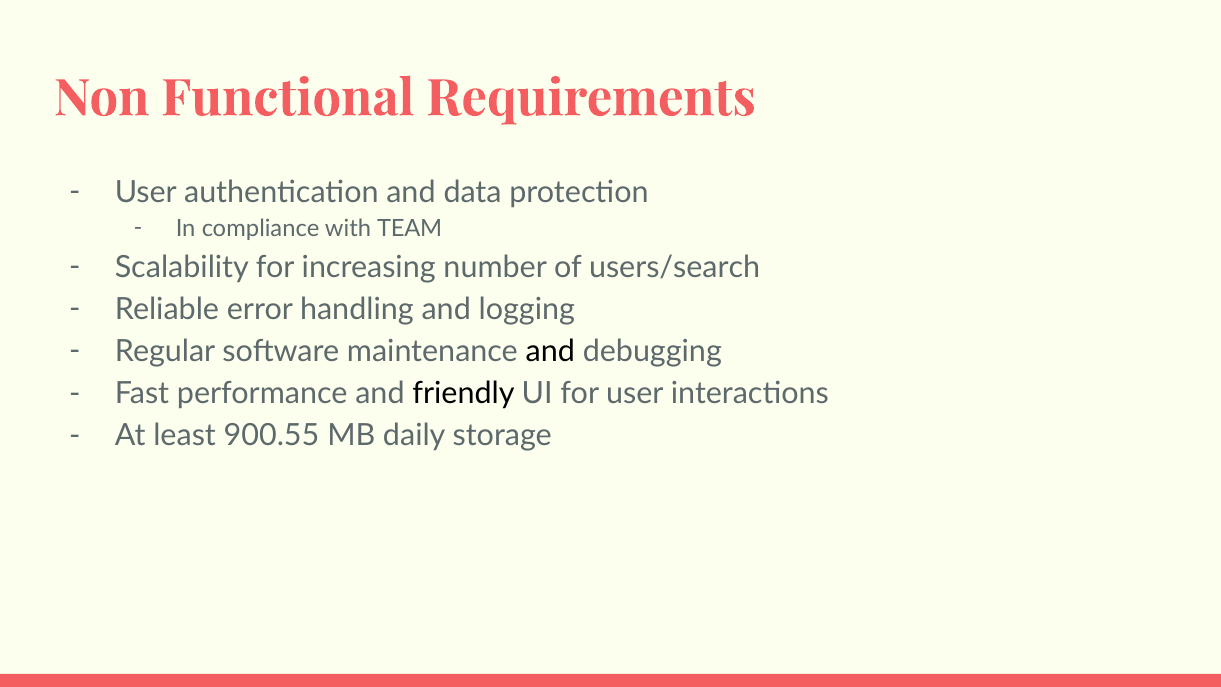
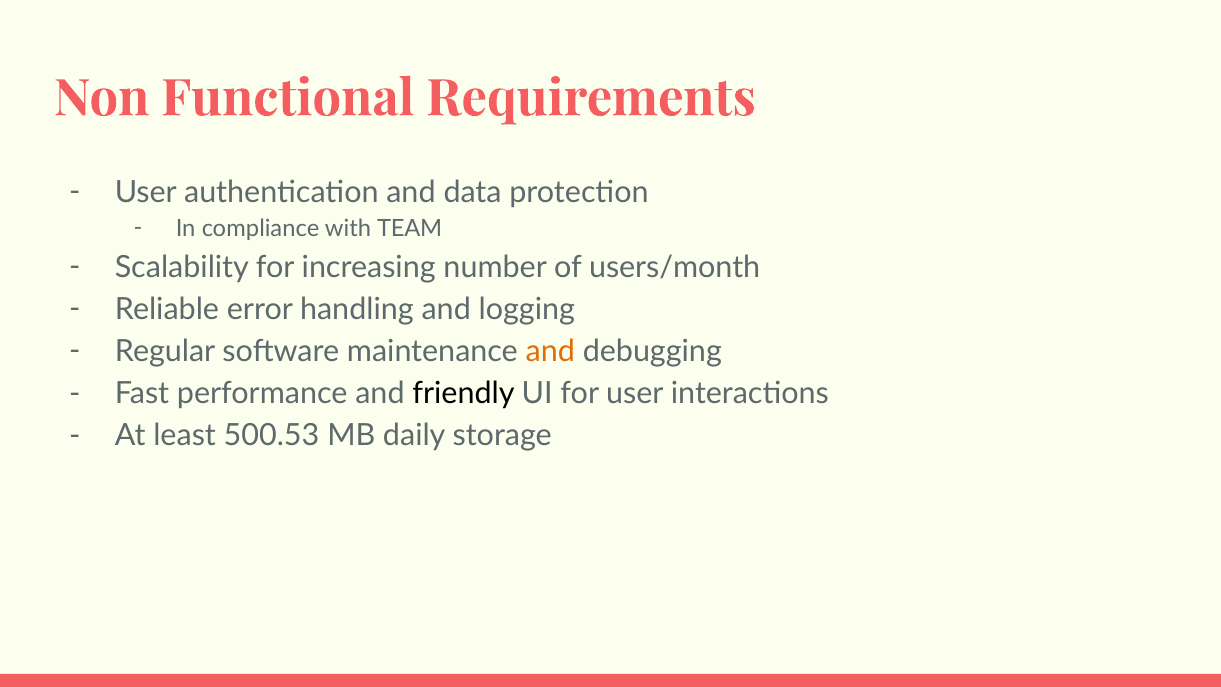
users/search: users/search -> users/month (675, 267)
and colour: black -> orange (550, 351)
900.55: 900.55 -> 500.53 (272, 435)
